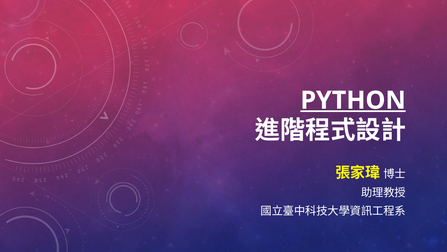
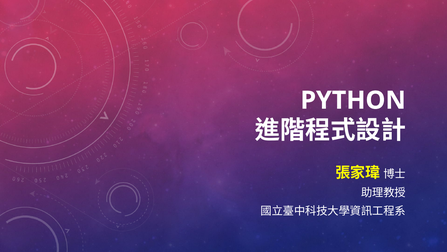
PYTHON underline: present -> none (353, 100)
